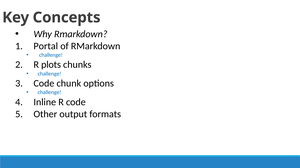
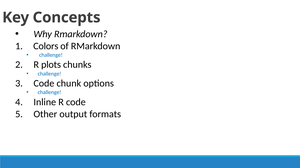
Portal: Portal -> Colors (46, 46)
